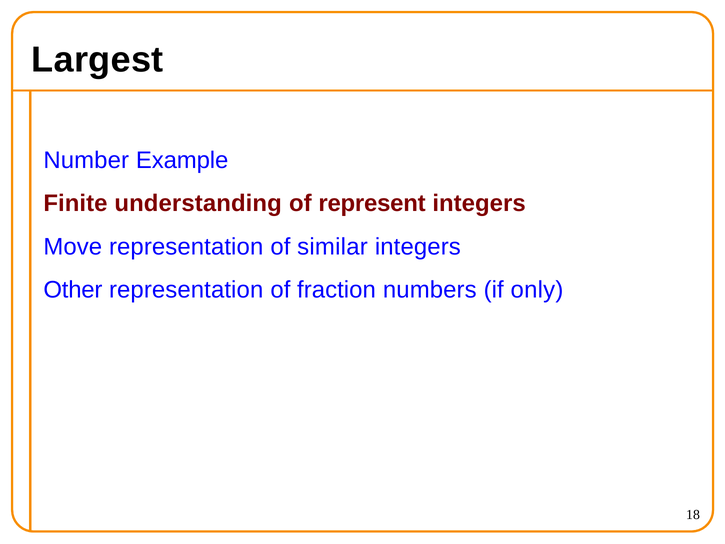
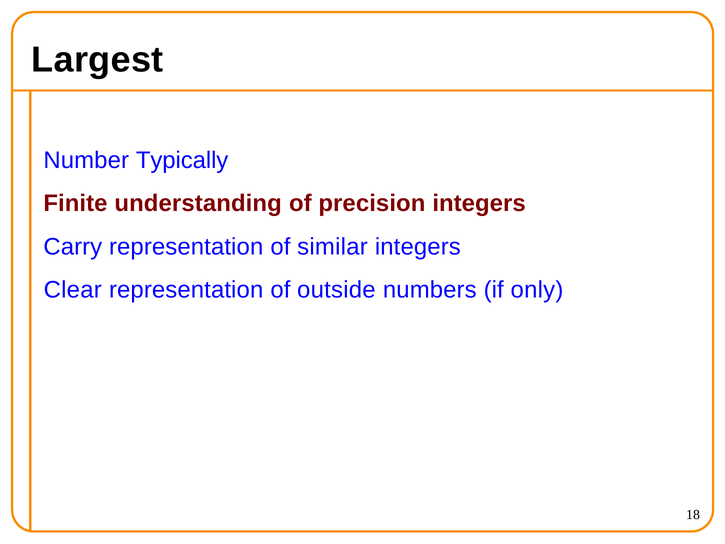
Example: Example -> Typically (182, 160)
represent: represent -> precision (372, 204)
Move: Move -> Carry (73, 247)
Other: Other -> Clear (73, 290)
fraction: fraction -> outside (336, 290)
